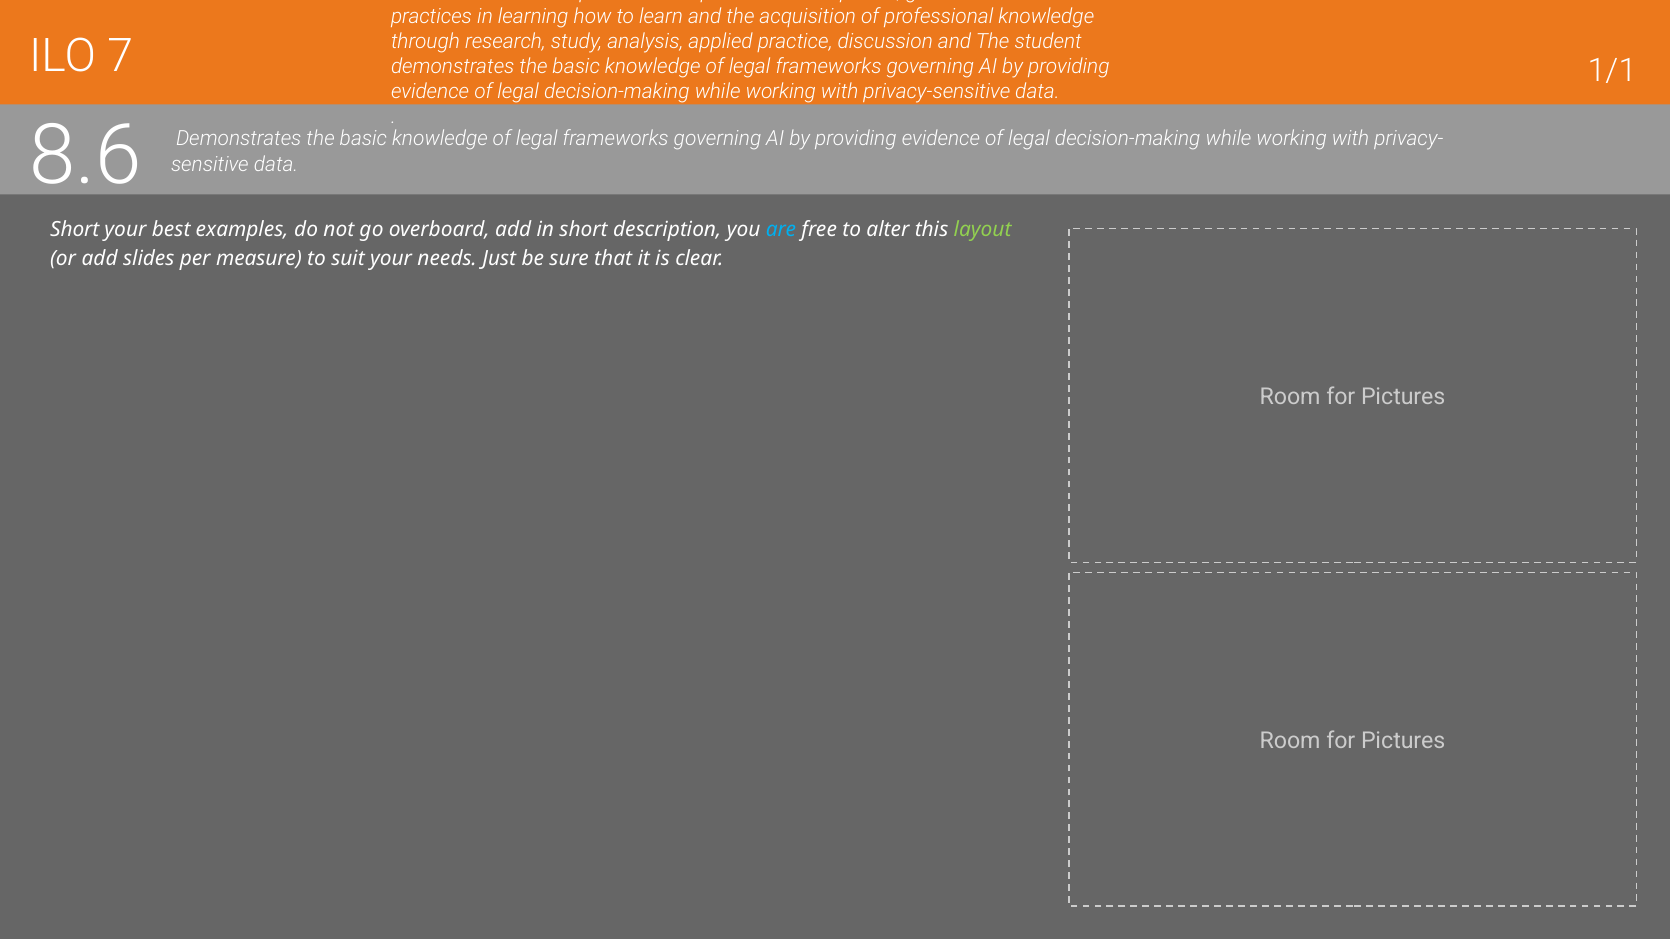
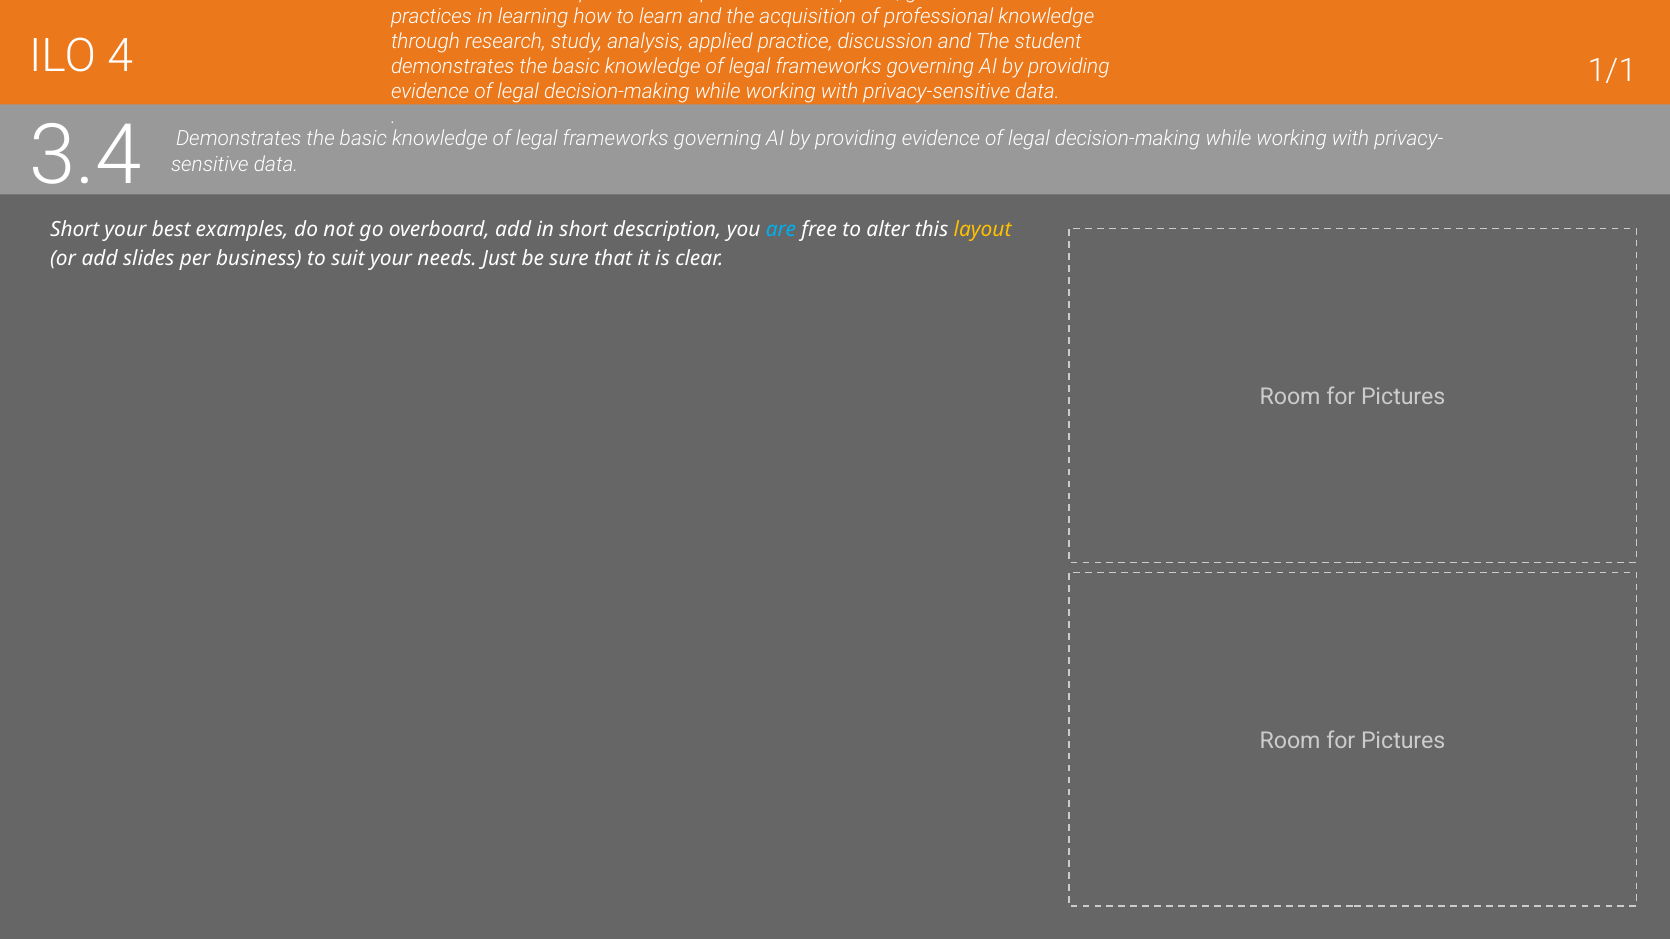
7: 7 -> 4 (120, 56)
8.6: 8.6 -> 3.4 (85, 156)
layout colour: light green -> yellow (983, 230)
measure: measure -> business (259, 259)
